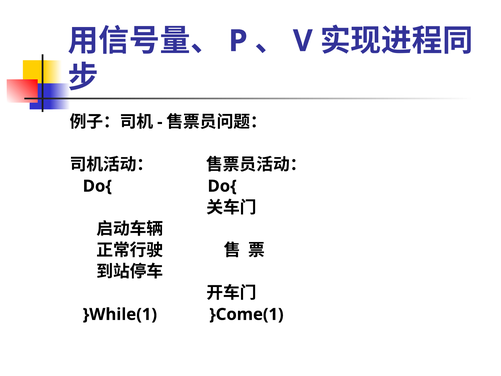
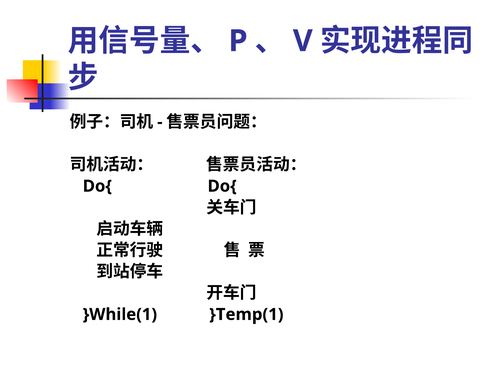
}Come(1: }Come(1 -> }Temp(1 (246, 314)
